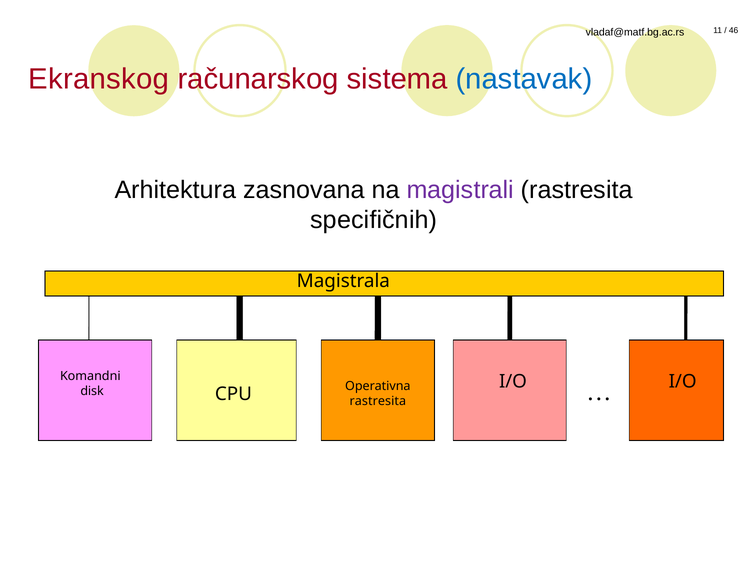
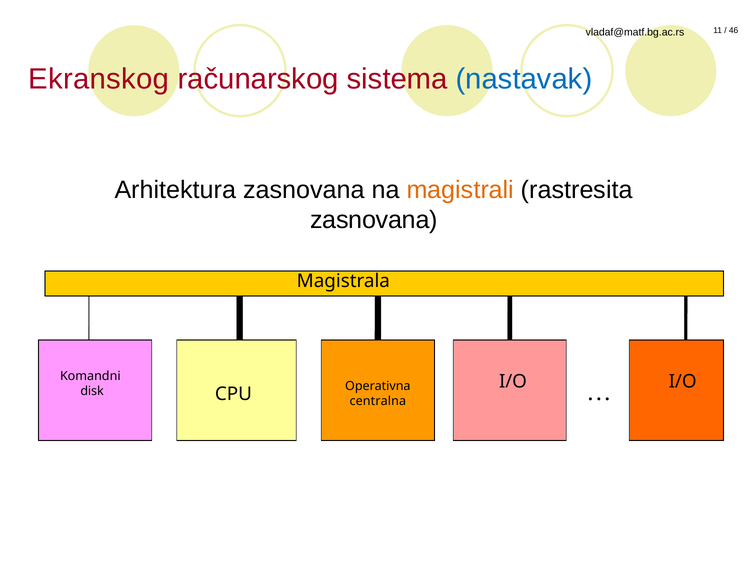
magistrali colour: purple -> orange (460, 190)
specifičnih: specifičnih -> zasnovana (374, 220)
rastresita: rastresita -> centralna (378, 401)
